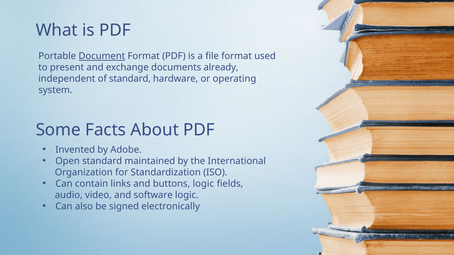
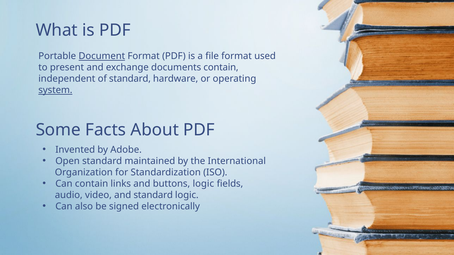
documents already: already -> contain (221, 68)
system underline: none -> present (55, 90)
and software: software -> standard (153, 195)
